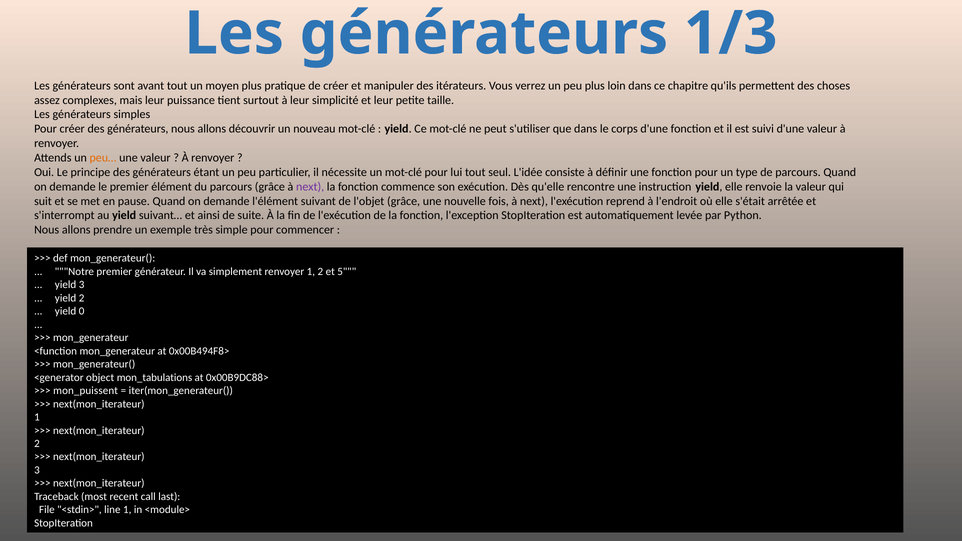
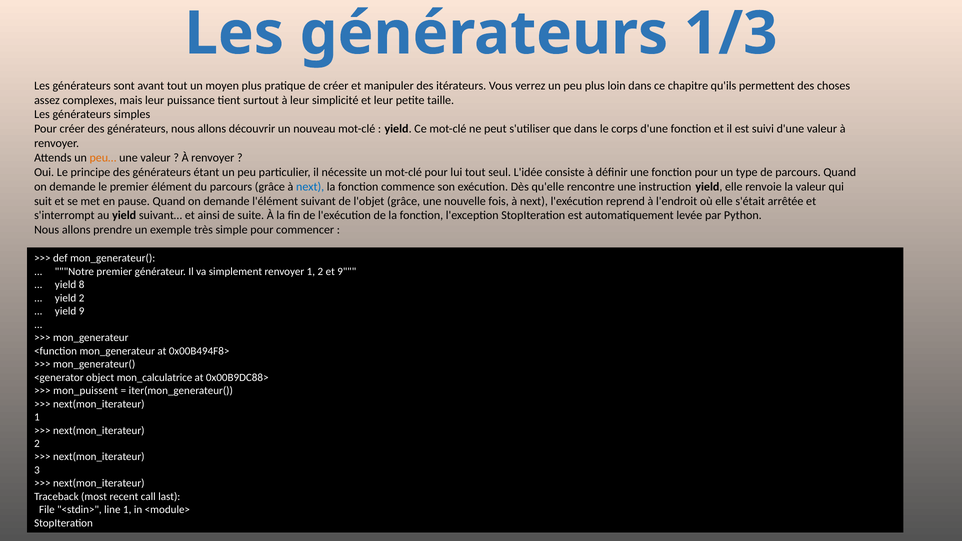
next colour: purple -> blue (310, 187)
et 5: 5 -> 9 (347, 272)
yield 3: 3 -> 8 (82, 285)
yield 0: 0 -> 9 (82, 311)
mon_tabulations: mon_tabulations -> mon_calculatrice (154, 378)
